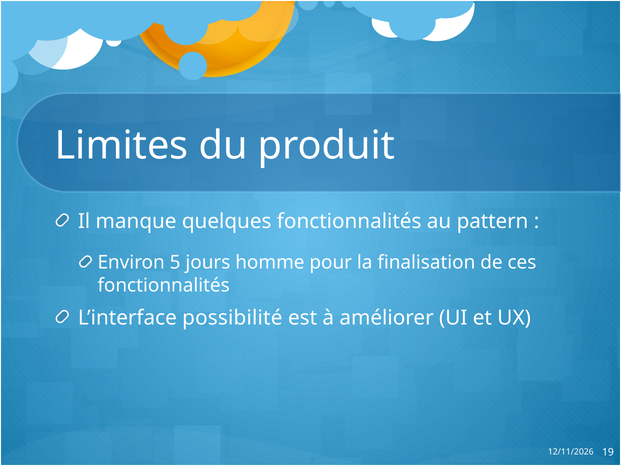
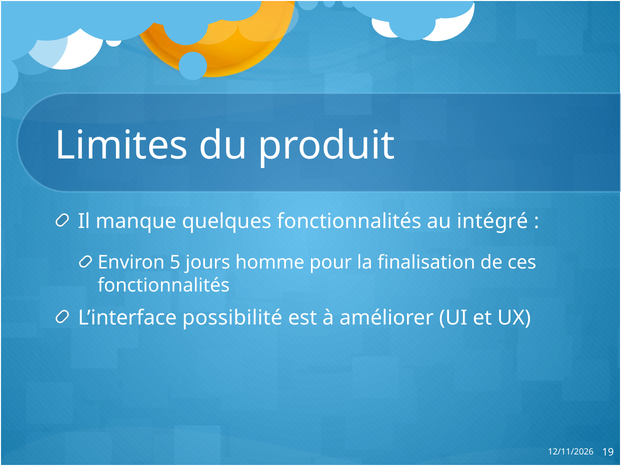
pattern: pattern -> intégré (492, 222)
